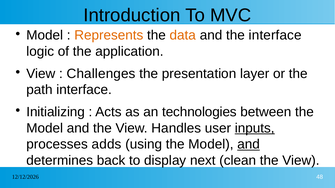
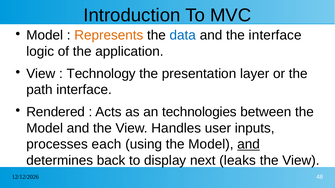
data colour: orange -> blue (183, 35)
Challenges: Challenges -> Technology (101, 74)
Initializing: Initializing -> Rendered (56, 112)
inputs underline: present -> none (255, 128)
adds: adds -> each (107, 145)
clean: clean -> leaks (238, 161)
